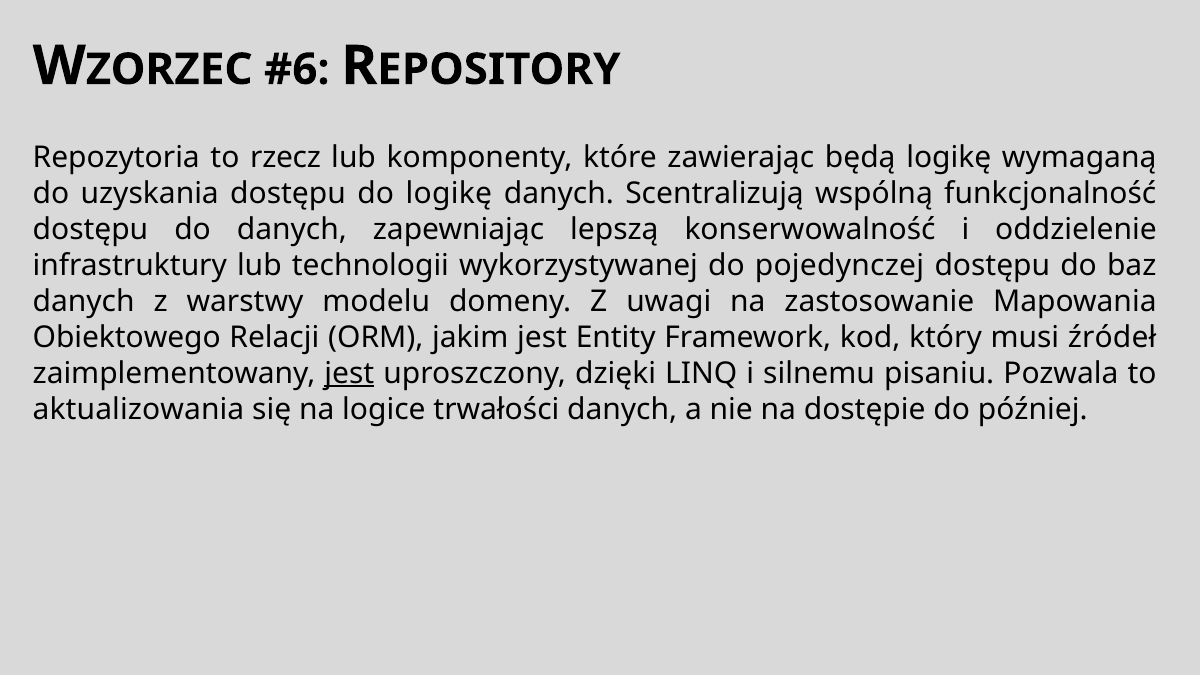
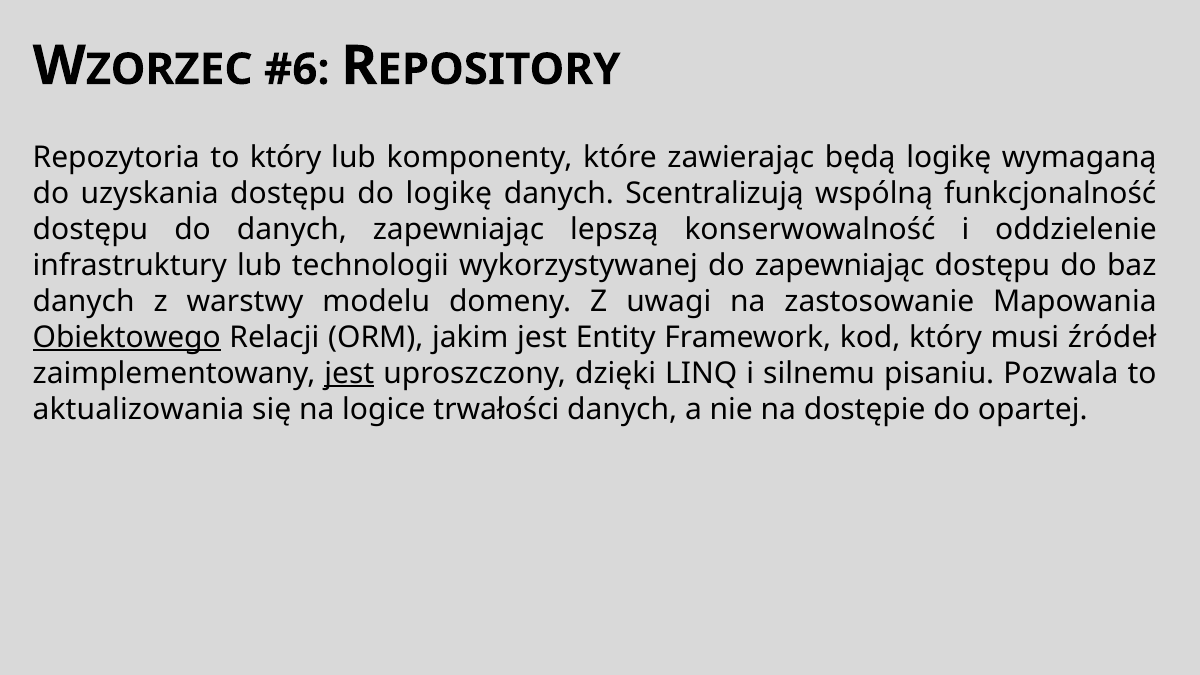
to rzecz: rzecz -> który (286, 157)
do pojedynczej: pojedynczej -> zapewniając (840, 265)
Obiektowego underline: none -> present (127, 337)
później: później -> opartej (1033, 409)
